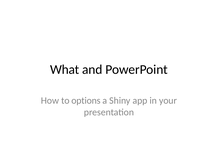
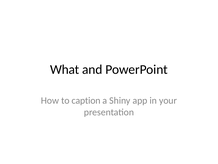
options: options -> caption (86, 100)
